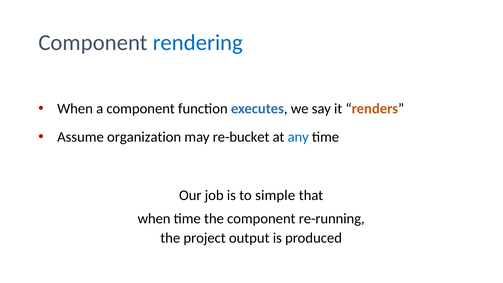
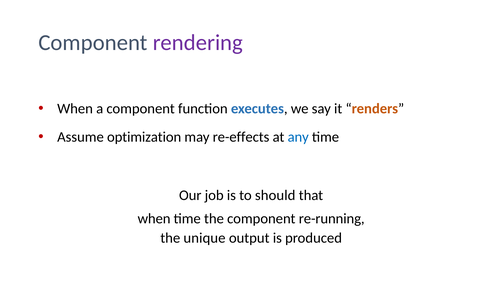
rendering colour: blue -> purple (198, 43)
organization: organization -> optimization (144, 137)
re-bucket: re-bucket -> re-effects (241, 137)
simple: simple -> should (275, 195)
project: project -> unique (205, 238)
